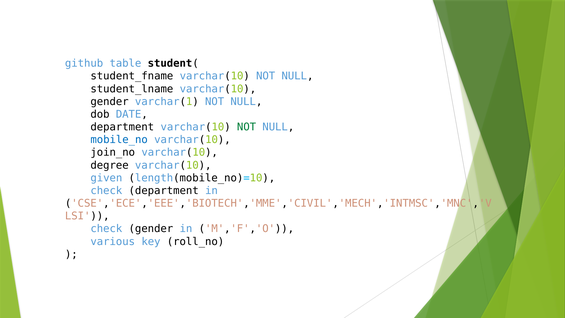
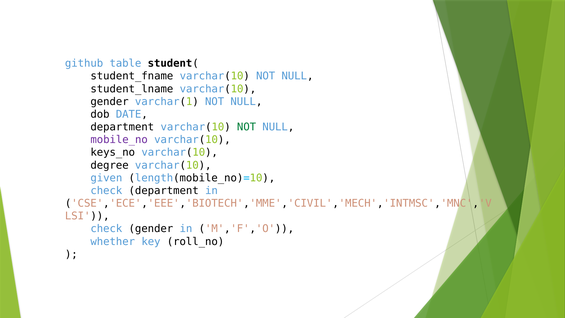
mobile_no colour: blue -> purple (119, 140)
join_no: join_no -> keys_no (113, 152)
various: various -> whether (113, 241)
